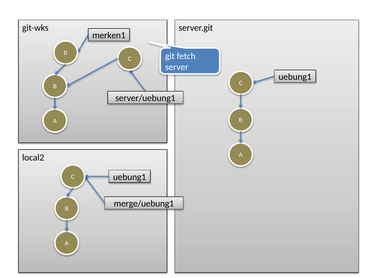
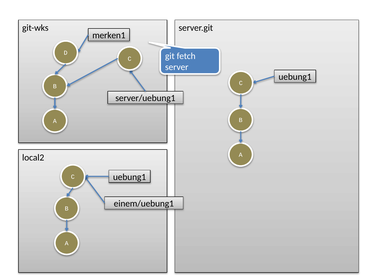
merge/uebung1: merge/uebung1 -> einem/uebung1 (144, 203)
